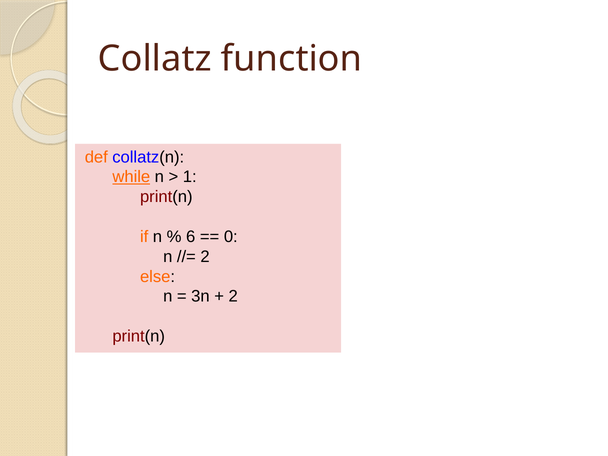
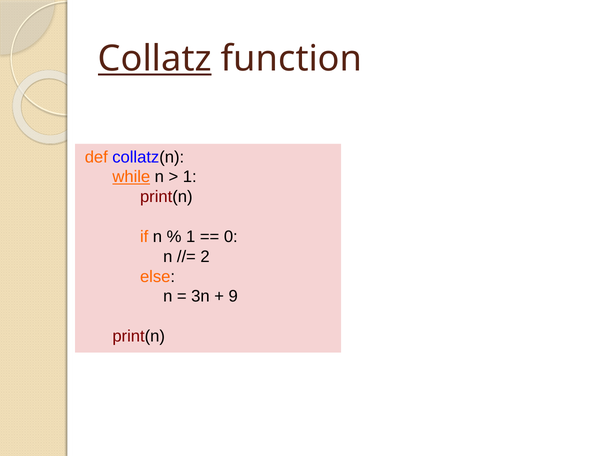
Collatz underline: none -> present (155, 59)
6: 6 -> 1 (191, 237)
2: 2 -> 9 (233, 296)
